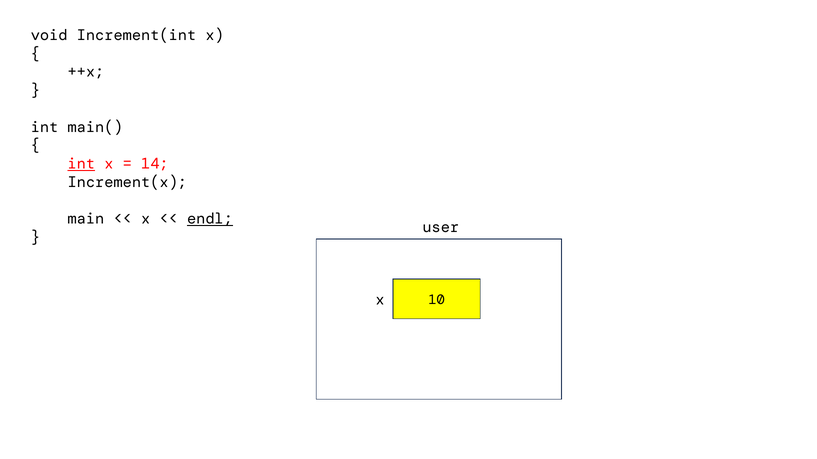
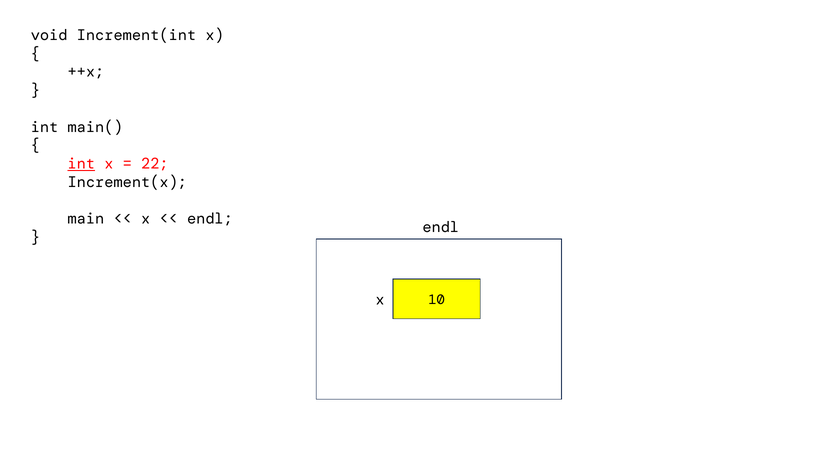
14: 14 -> 22 (155, 164)
endl underline: present -> none (210, 219)
user: user -> endl (441, 228)
